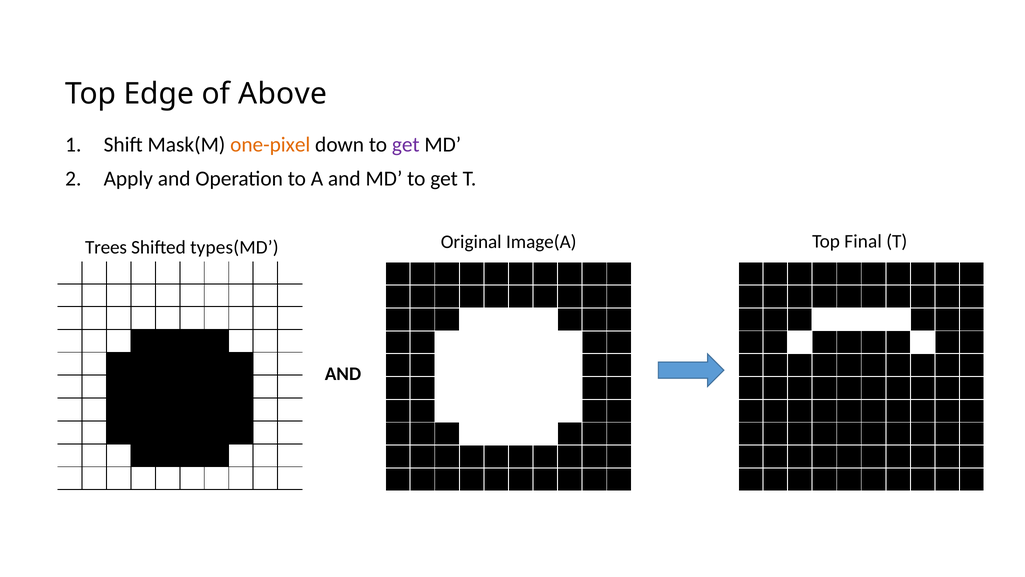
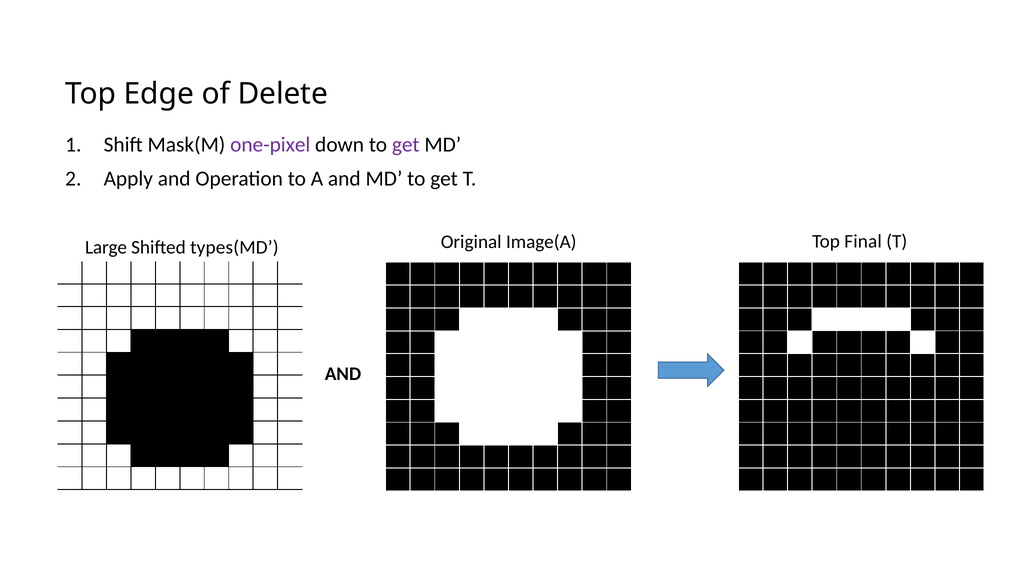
Above: Above -> Delete (283, 94)
one-pixel colour: orange -> purple (270, 145)
Trees: Trees -> Large (106, 247)
